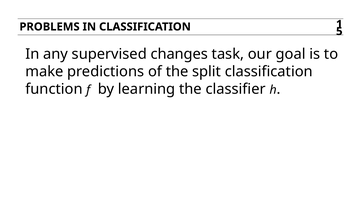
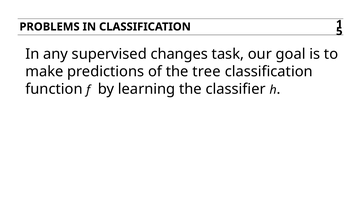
split: split -> tree (207, 72)
